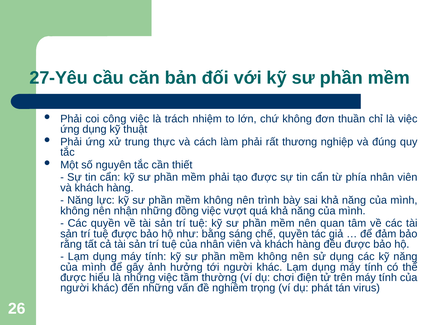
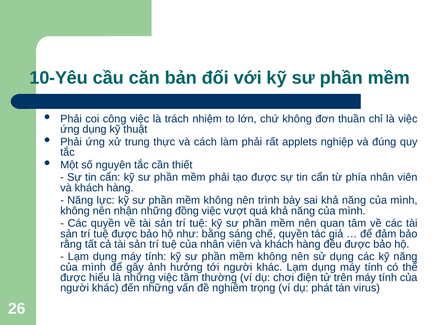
27-Yêu: 27-Yêu -> 10-Yêu (59, 78)
thương: thương -> applets (300, 142)
